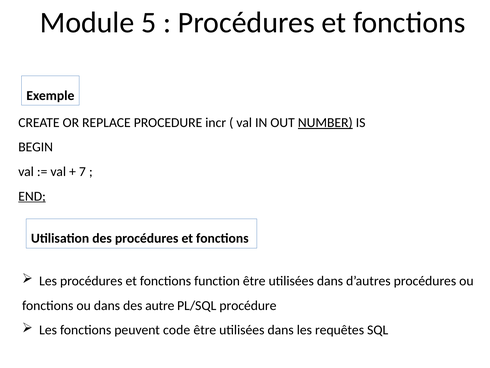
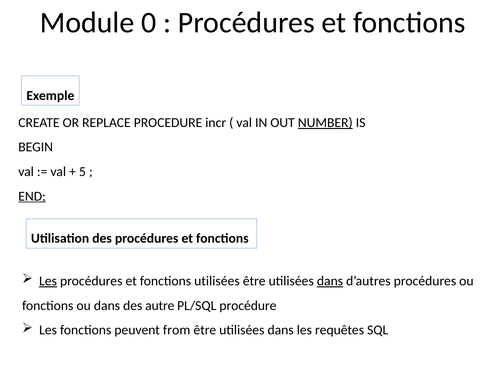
5: 5 -> 0 (149, 22)
7: 7 -> 5 (82, 171)
Les underline: none -> present (48, 281)
fonctions function: function -> utilisées (217, 281)
dans underline: none -> present (330, 281)
code: code -> from (177, 330)
